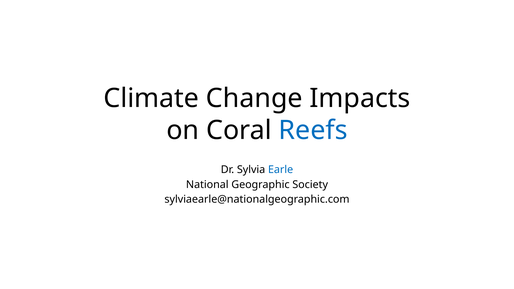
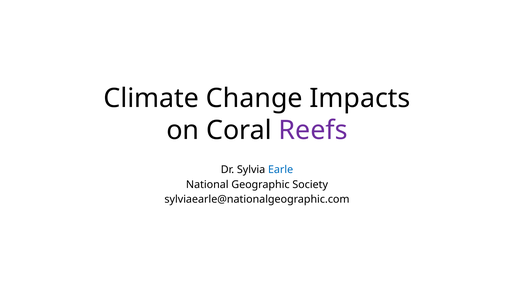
Reefs colour: blue -> purple (313, 130)
